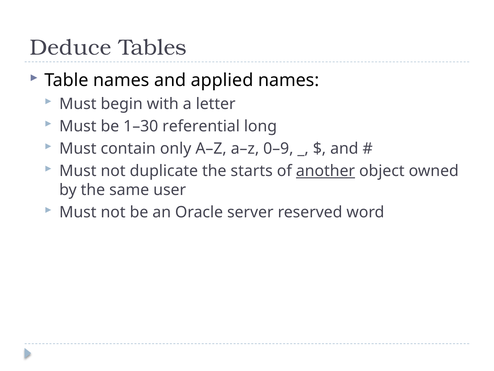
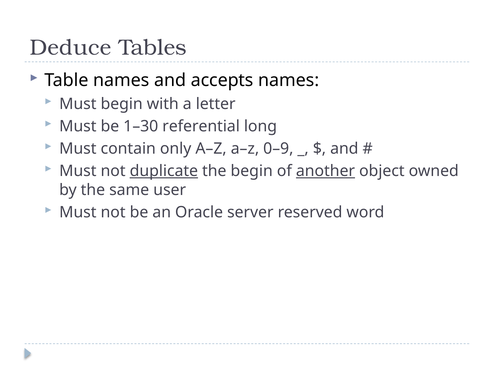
applied: applied -> accepts (222, 80)
duplicate underline: none -> present (164, 171)
the starts: starts -> begin (252, 171)
